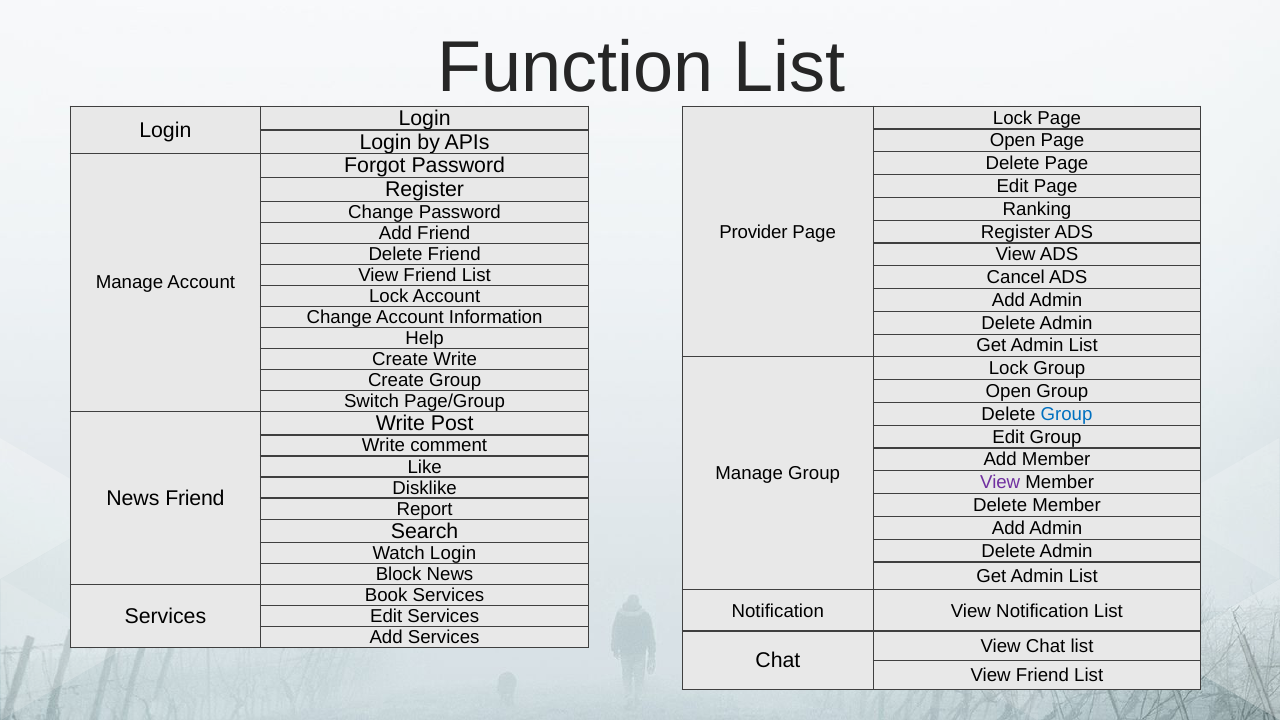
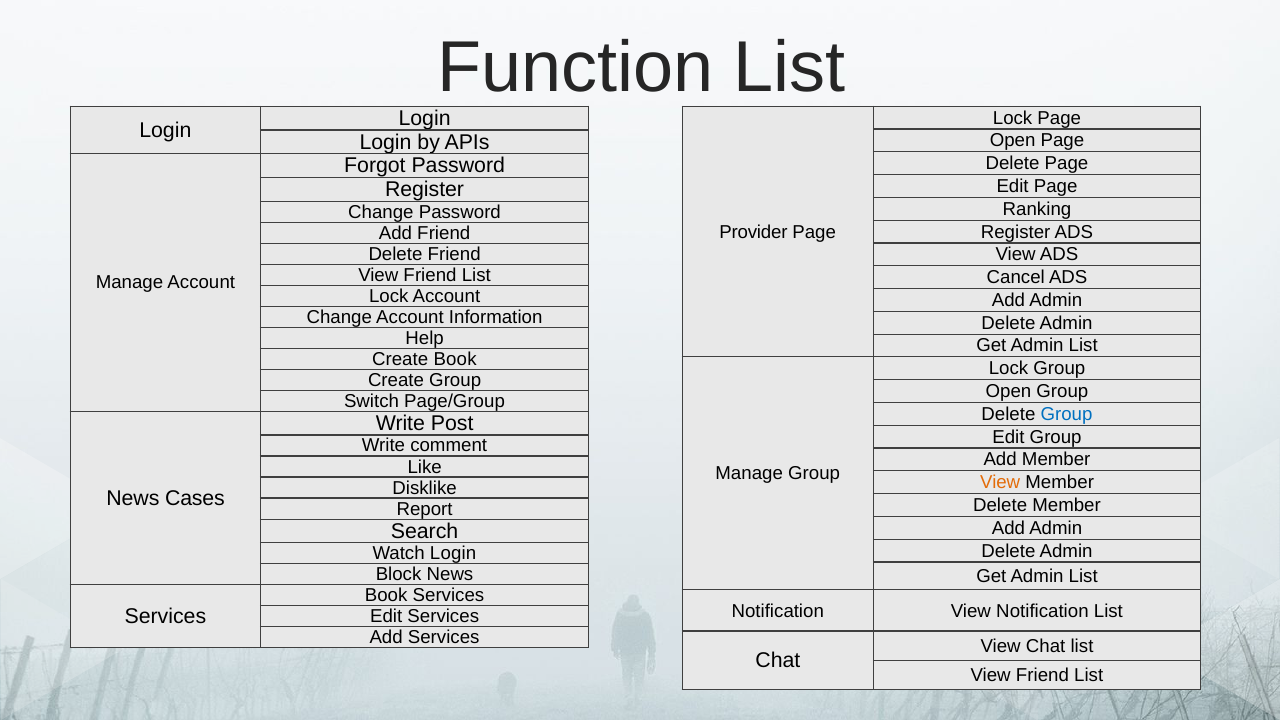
Create Write: Write -> Book (455, 359)
View colour: purple -> orange (1000, 483)
News Friend: Friend -> Cases (195, 498)
